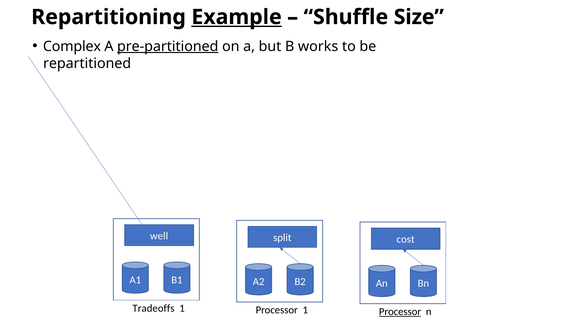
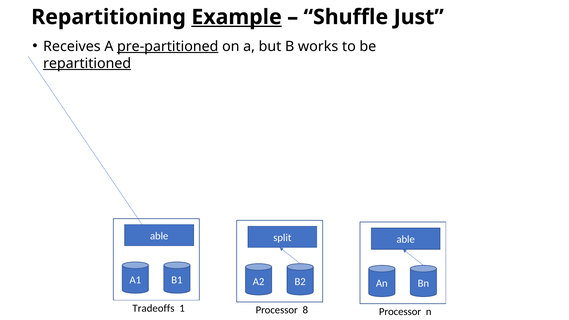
Size: Size -> Just (419, 17)
Complex: Complex -> Receives (72, 46)
repartitioned underline: none -> present (87, 63)
well: well -> able (159, 236)
cost: cost -> able (406, 239)
Processor 1: 1 -> 8 (305, 310)
Processor underline: present -> none (400, 312)
